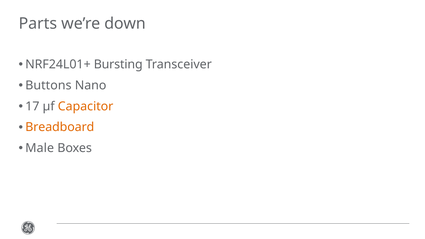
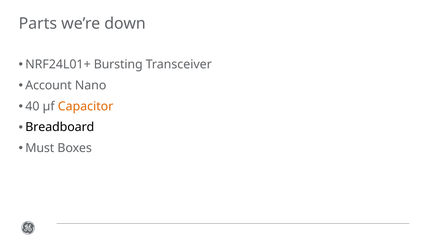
Buttons: Buttons -> Account (49, 85)
17: 17 -> 40 (32, 106)
Breadboard colour: orange -> black (60, 127)
Male: Male -> Must (40, 148)
